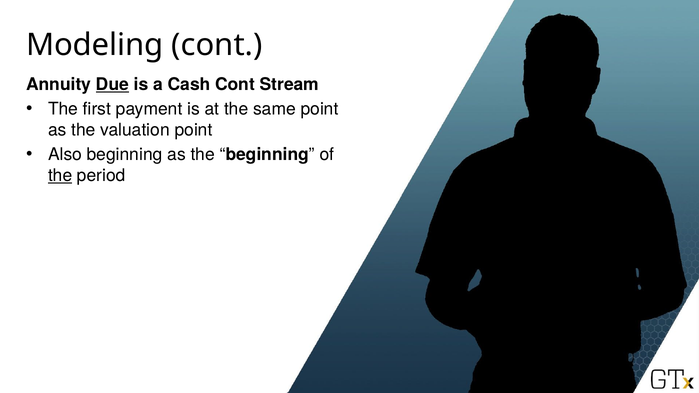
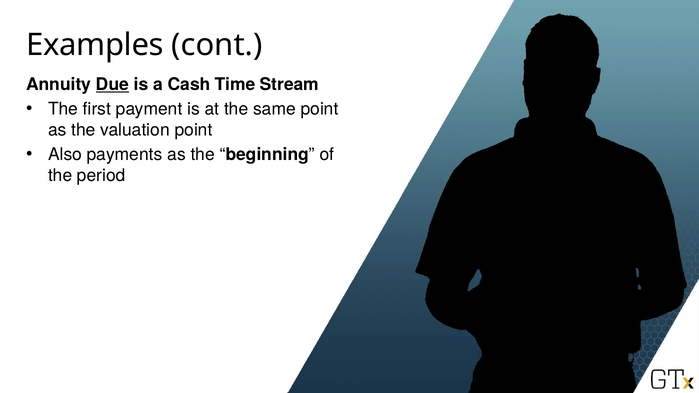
Modeling: Modeling -> Examples (95, 45)
Cash Cont: Cont -> Time (235, 85)
Also beginning: beginning -> payments (125, 155)
the underline: present -> none (60, 176)
